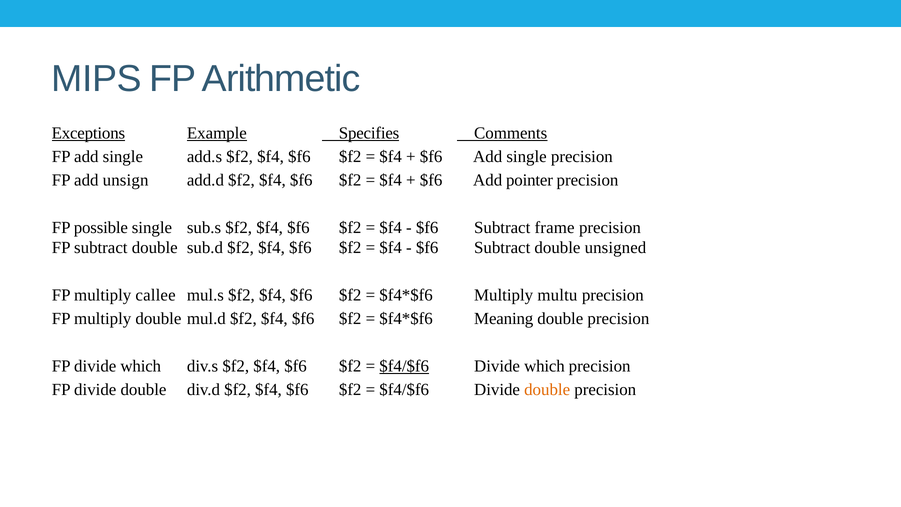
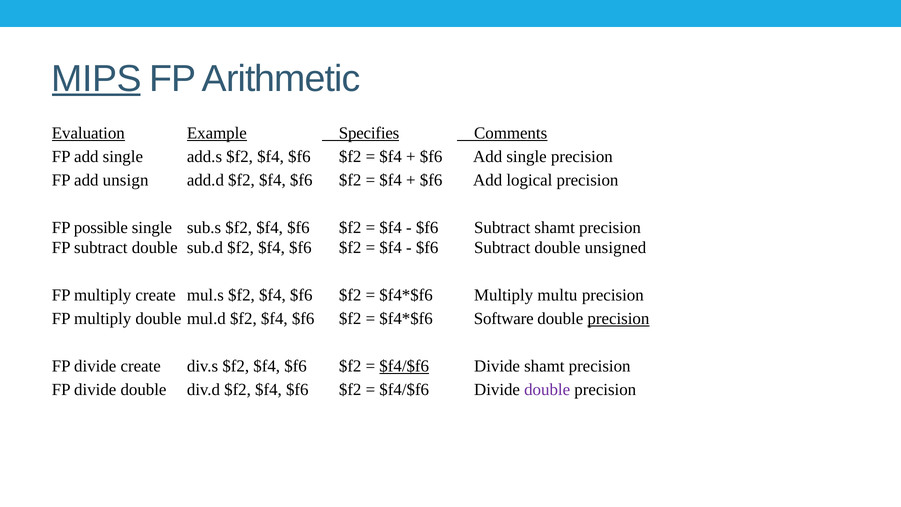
MIPS underline: none -> present (96, 79)
Exceptions: Exceptions -> Evaluation (88, 133)
pointer: pointer -> logical (529, 180)
Subtract frame: frame -> shamt (555, 228)
multiply callee: callee -> create (156, 295)
Meaning: Meaning -> Software (504, 319)
precision underline: none -> present (618, 319)
FP divide which: which -> create (141, 366)
which: which -> shamt (544, 366)
double colour: orange -> purple (547, 390)
